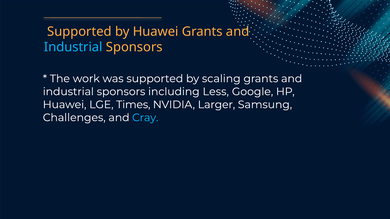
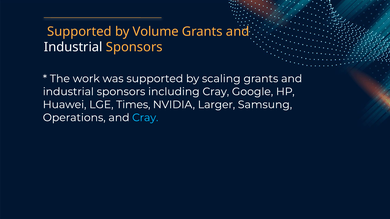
by Huawei: Huawei -> Volume (156, 32)
Industrial colour: light blue -> white (73, 47)
including Less: Less -> Cray (216, 92)
Challenges: Challenges -> Operations (74, 118)
